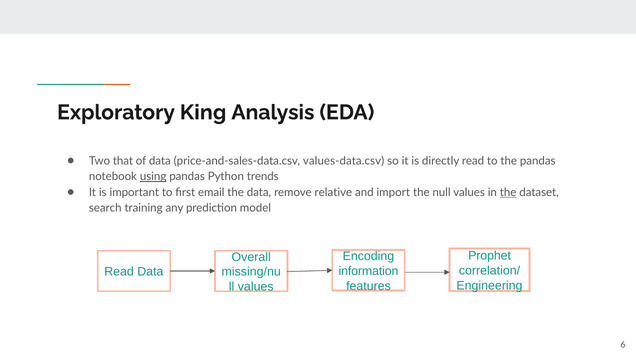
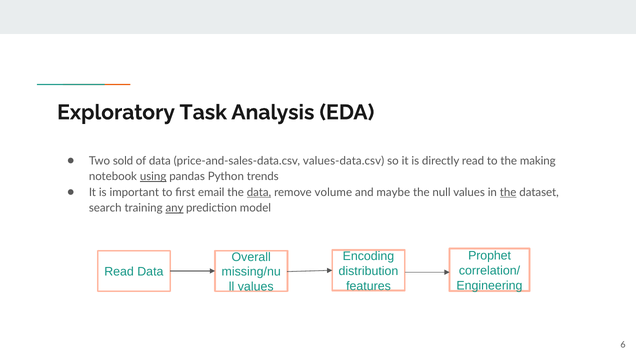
King: King -> Task (203, 112)
that: that -> sold (123, 161)
the pandas: pandas -> making (538, 161)
data underline: none -> present (259, 192)
relative: relative -> volume (333, 192)
import: import -> maybe (393, 192)
any underline: none -> present (174, 208)
information: information -> distribution (368, 271)
